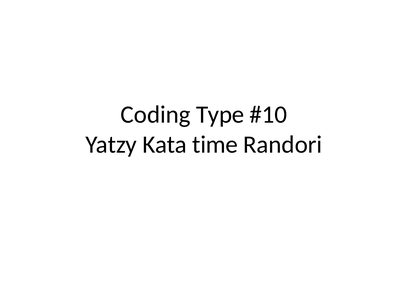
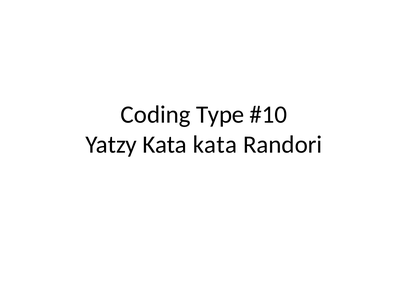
Kata time: time -> kata (215, 145)
